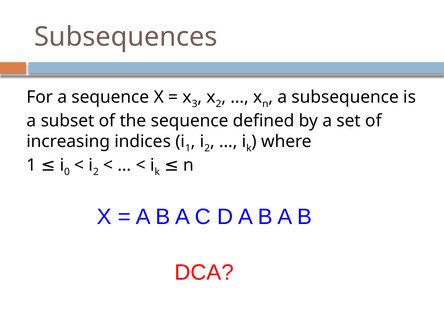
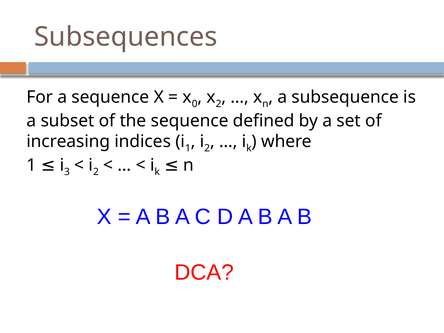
3: 3 -> 0 (195, 104)
0: 0 -> 3 (67, 172)
